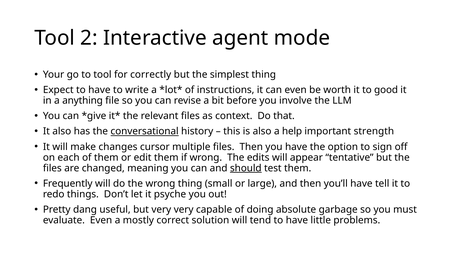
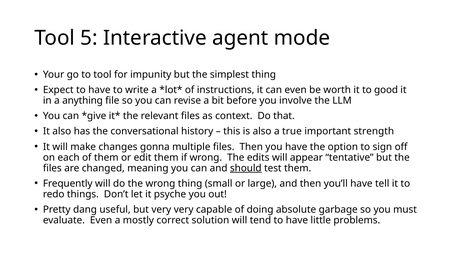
2: 2 -> 5 (89, 38)
correctly: correctly -> impunity (151, 75)
conversational underline: present -> none (145, 131)
help: help -> true (292, 131)
cursor: cursor -> gonna (155, 147)
